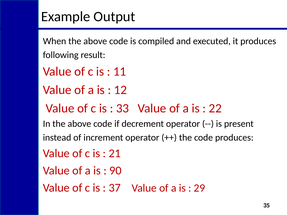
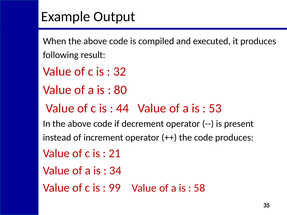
11: 11 -> 32 (120, 72)
12: 12 -> 80 (120, 90)
33: 33 -> 44 (123, 108)
22: 22 -> 53 (215, 108)
90: 90 -> 34 (115, 171)
37: 37 -> 99 (115, 188)
29: 29 -> 58 (199, 188)
